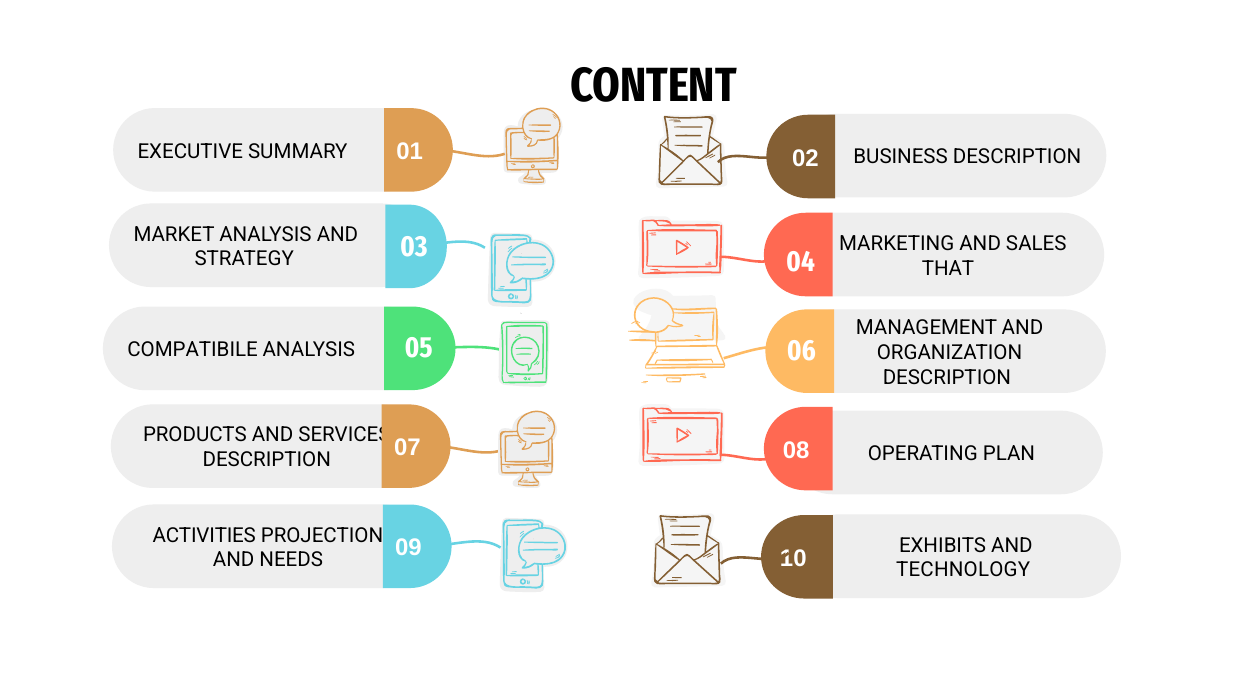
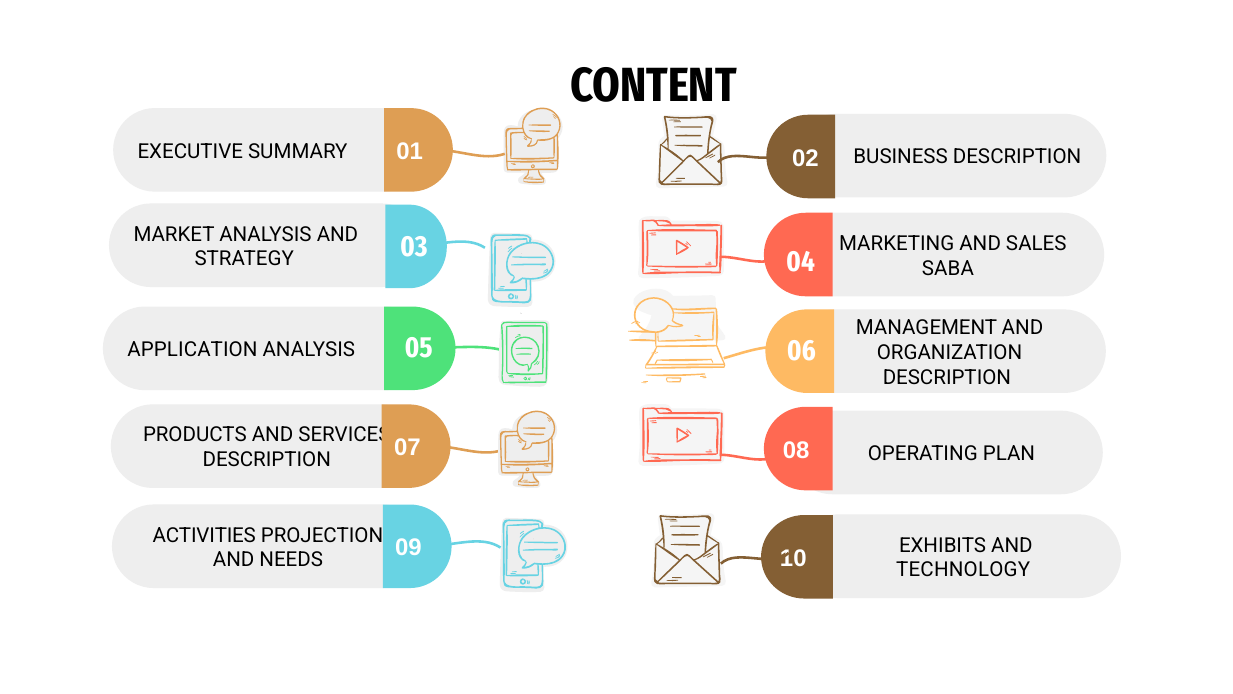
THAT: THAT -> SABA (948, 268)
COMPATIBILE: COMPATIBILE -> APPLICATION (193, 350)
